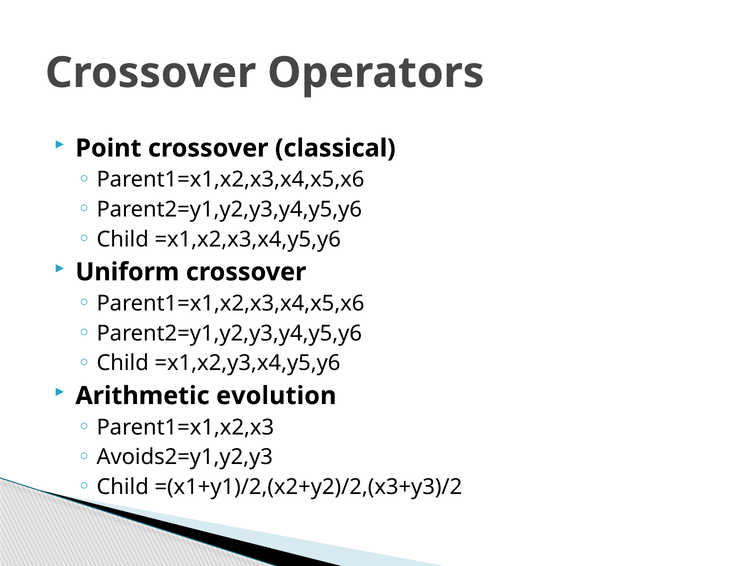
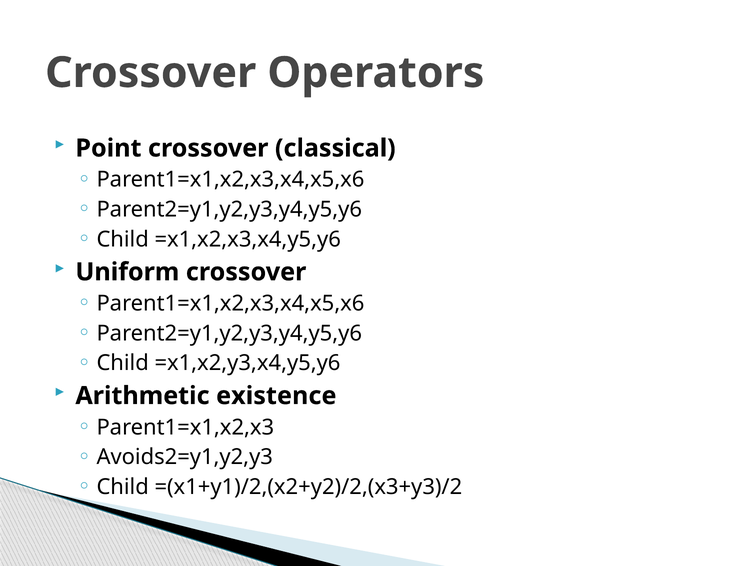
evolution: evolution -> existence (276, 395)
